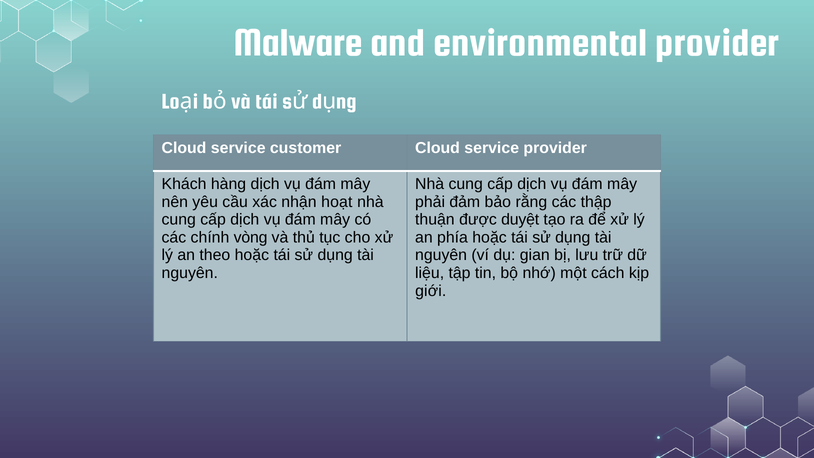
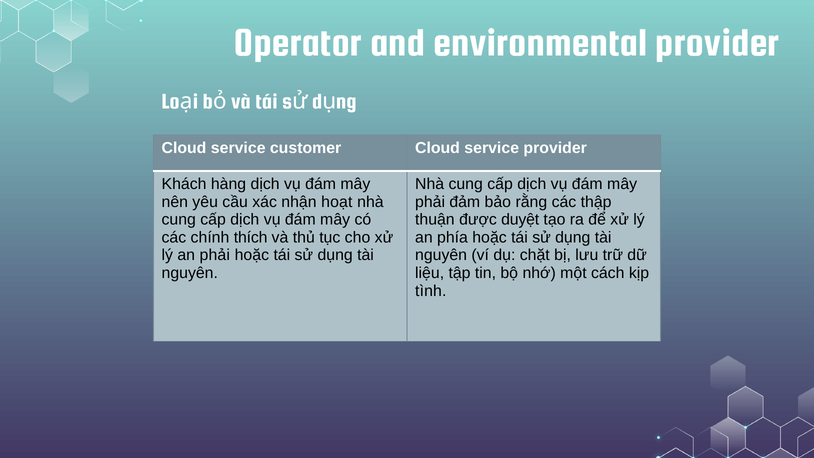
Malware: Malware -> Operator (298, 42)
vòng: vòng -> thích (251, 237)
an theo: theo -> phải (215, 255)
gian: gian -> chặt (535, 255)
giới: giới -> tình (431, 291)
